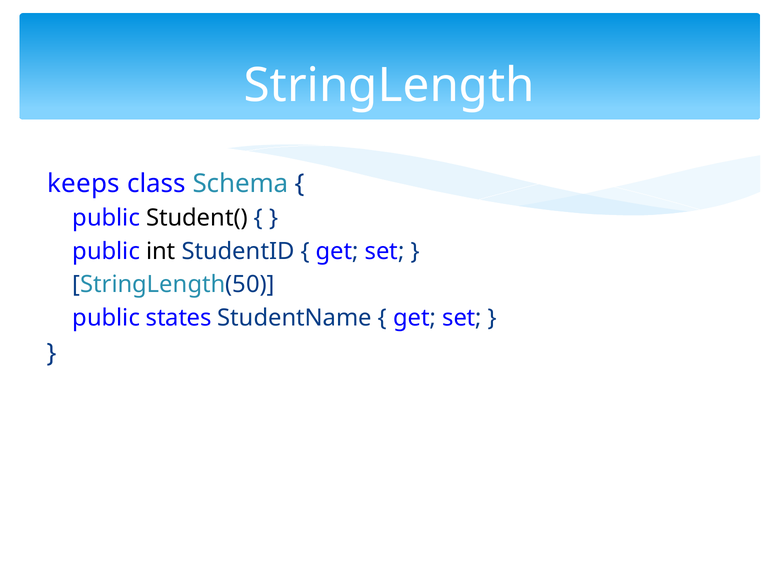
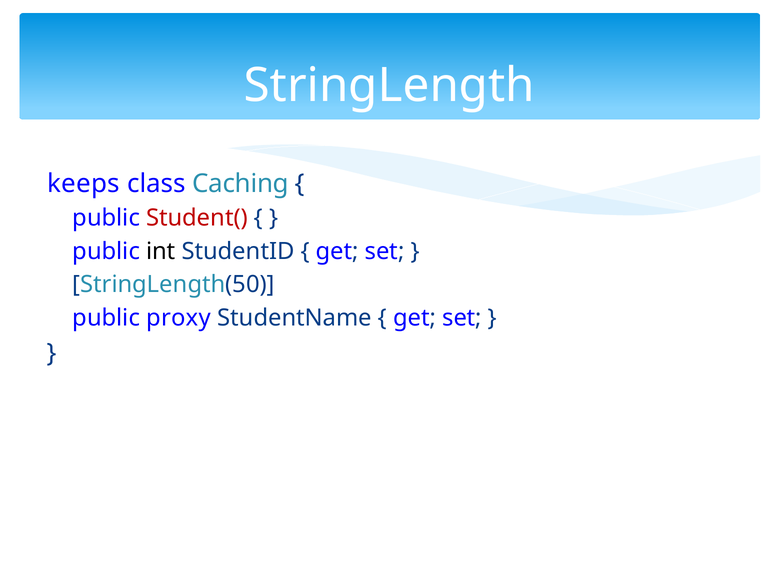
Schema: Schema -> Caching (240, 184)
Student( colour: black -> red (197, 218)
states: states -> proxy (179, 318)
